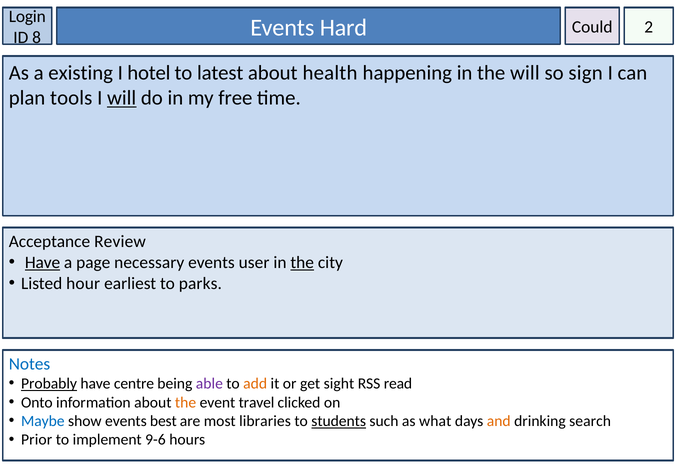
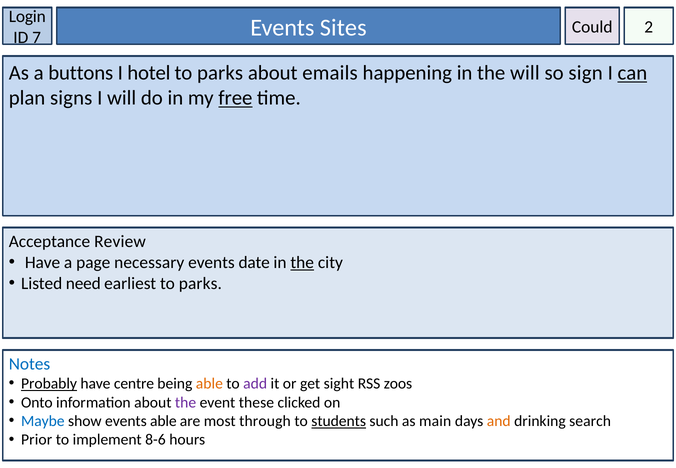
8: 8 -> 7 (37, 37)
Hard: Hard -> Sites (343, 28)
existing: existing -> buttons (81, 73)
latest: latest -> parks (220, 73)
health: health -> emails (330, 73)
can underline: none -> present (632, 73)
tools: tools -> signs (71, 98)
will underline: present -> none (122, 98)
free underline: none -> present (235, 98)
Have underline: present -> none (43, 262)
user: user -> date (254, 262)
hour: hour -> need (83, 283)
able colour: purple -> orange (209, 384)
add colour: orange -> purple (255, 384)
read: read -> zoos (398, 384)
the colour: orange -> purple (186, 402)
travel: travel -> these (256, 402)
events best: best -> able (163, 421)
libraries: libraries -> through (265, 421)
what: what -> main (435, 421)
9-6: 9-6 -> 8-6 (155, 440)
